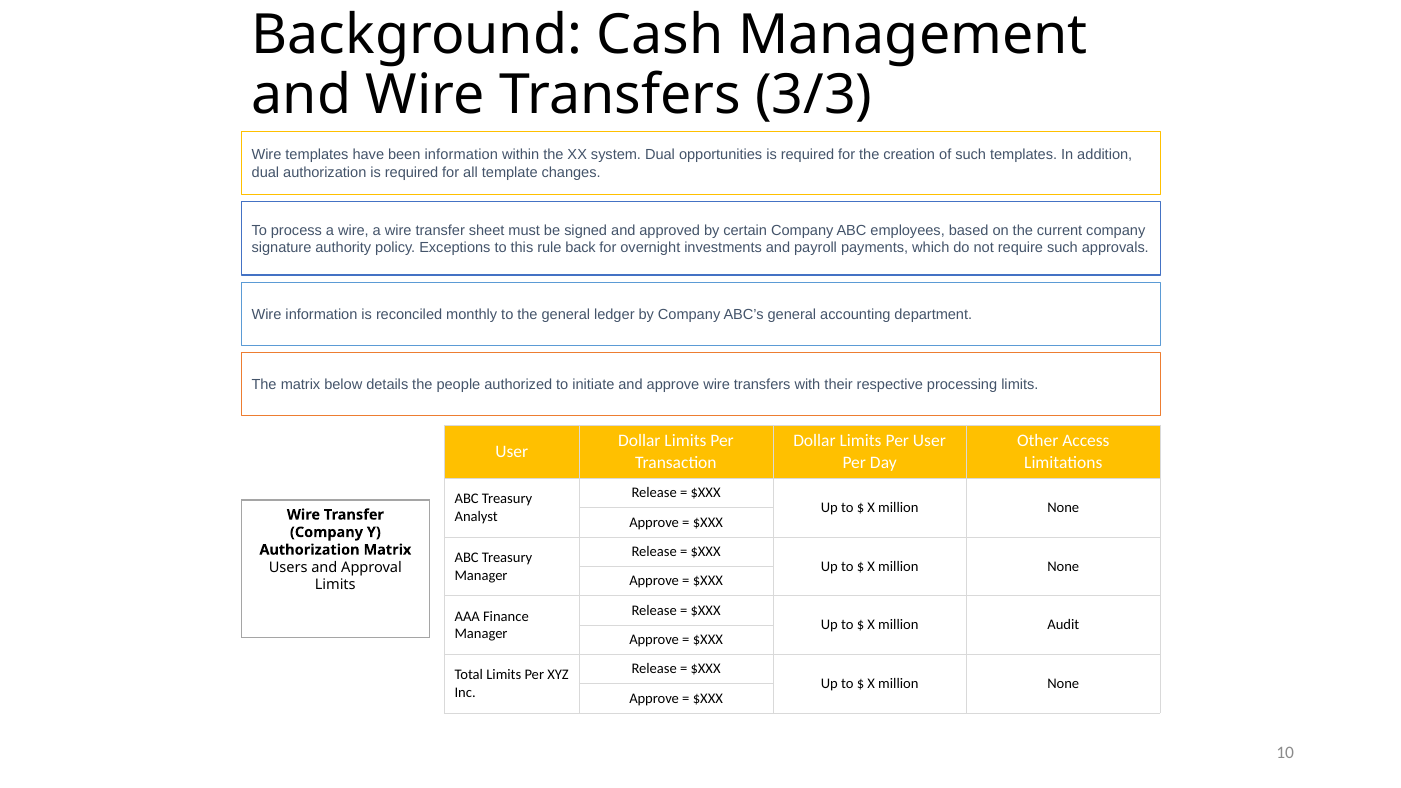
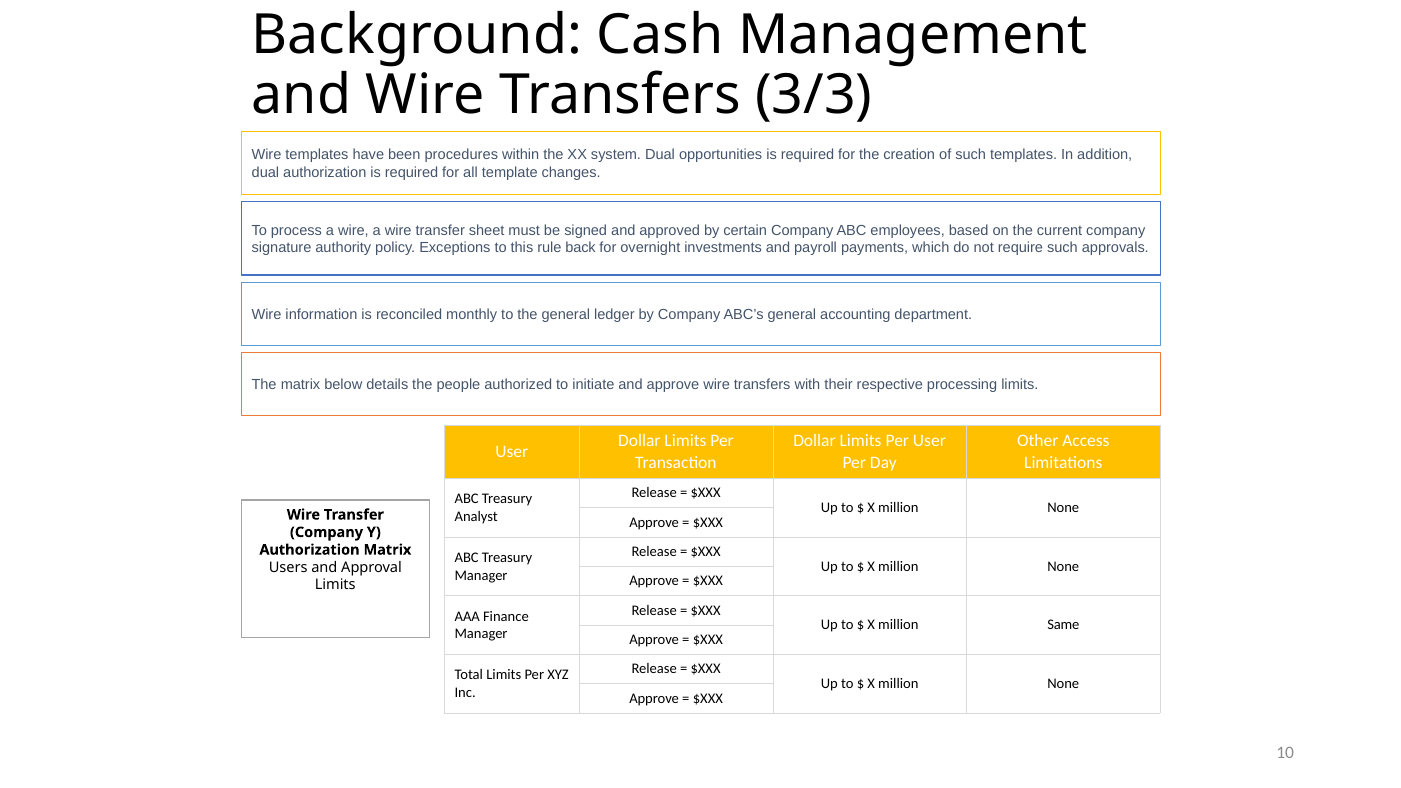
been information: information -> procedures (461, 155)
Audit: Audit -> Same (1063, 625)
